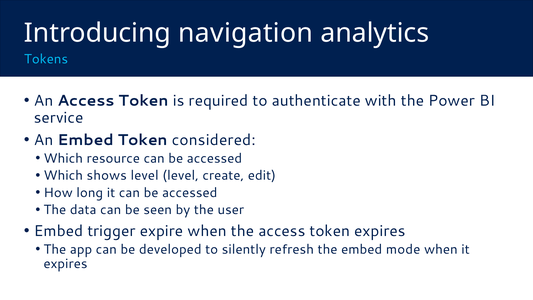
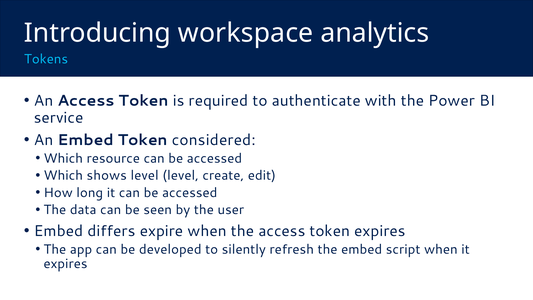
navigation: navigation -> workspace (246, 33)
trigger: trigger -> differs (111, 231)
mode: mode -> script (403, 249)
